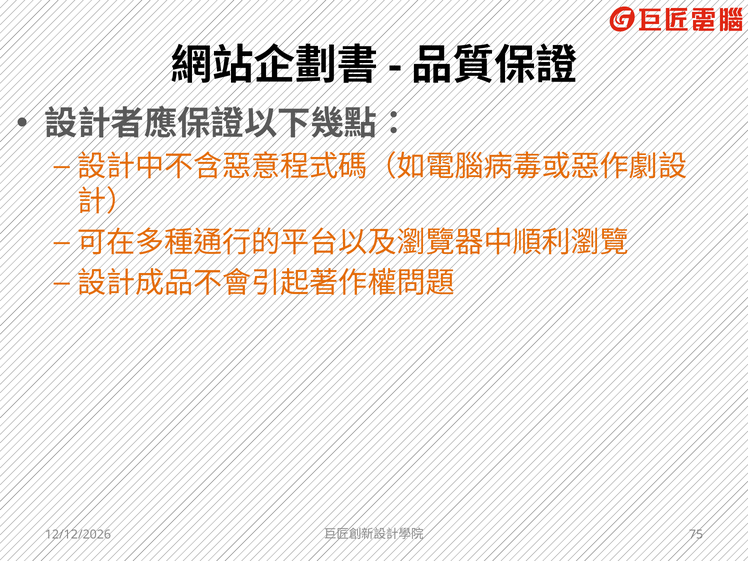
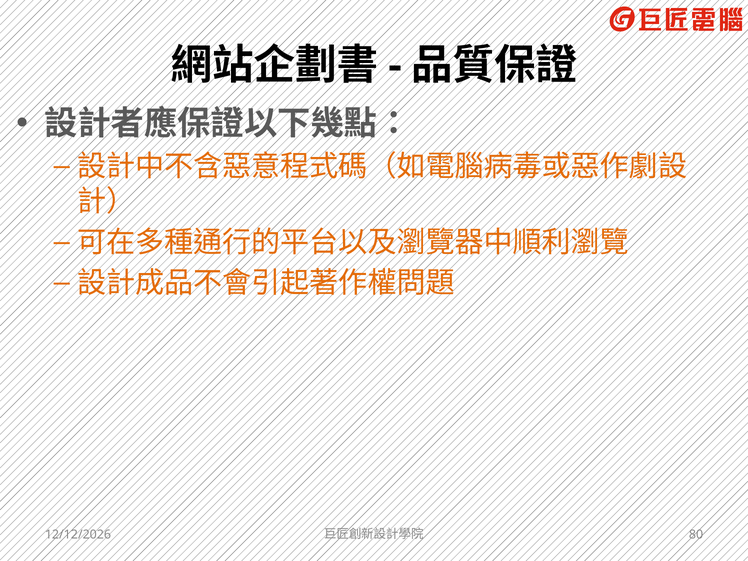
75: 75 -> 80 (696, 535)
